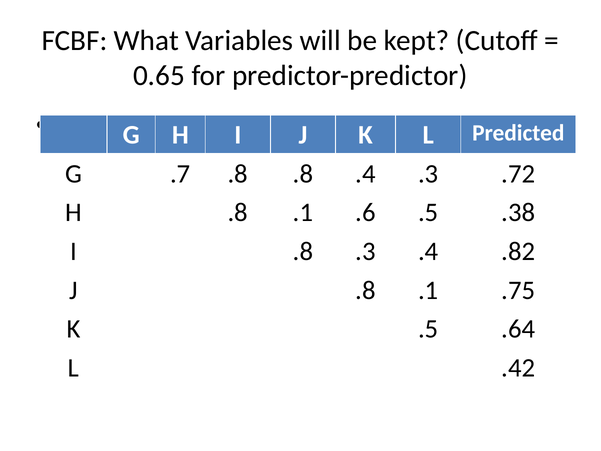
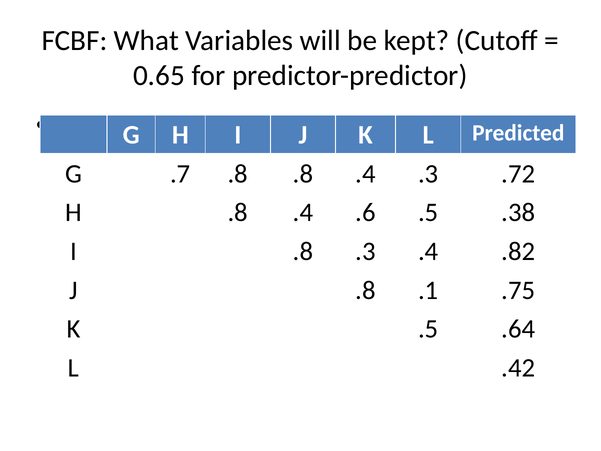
H .8 .1: .1 -> .4 (303, 212)
